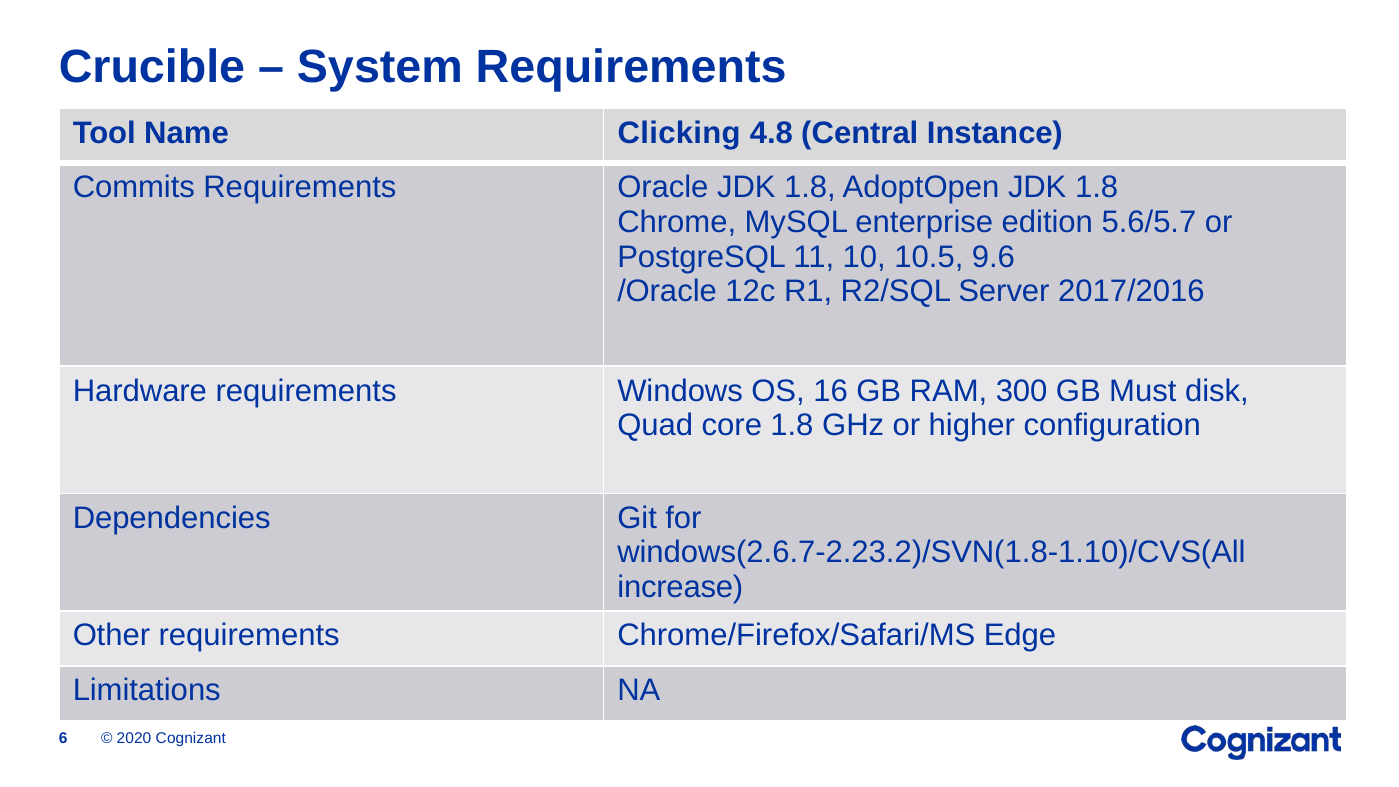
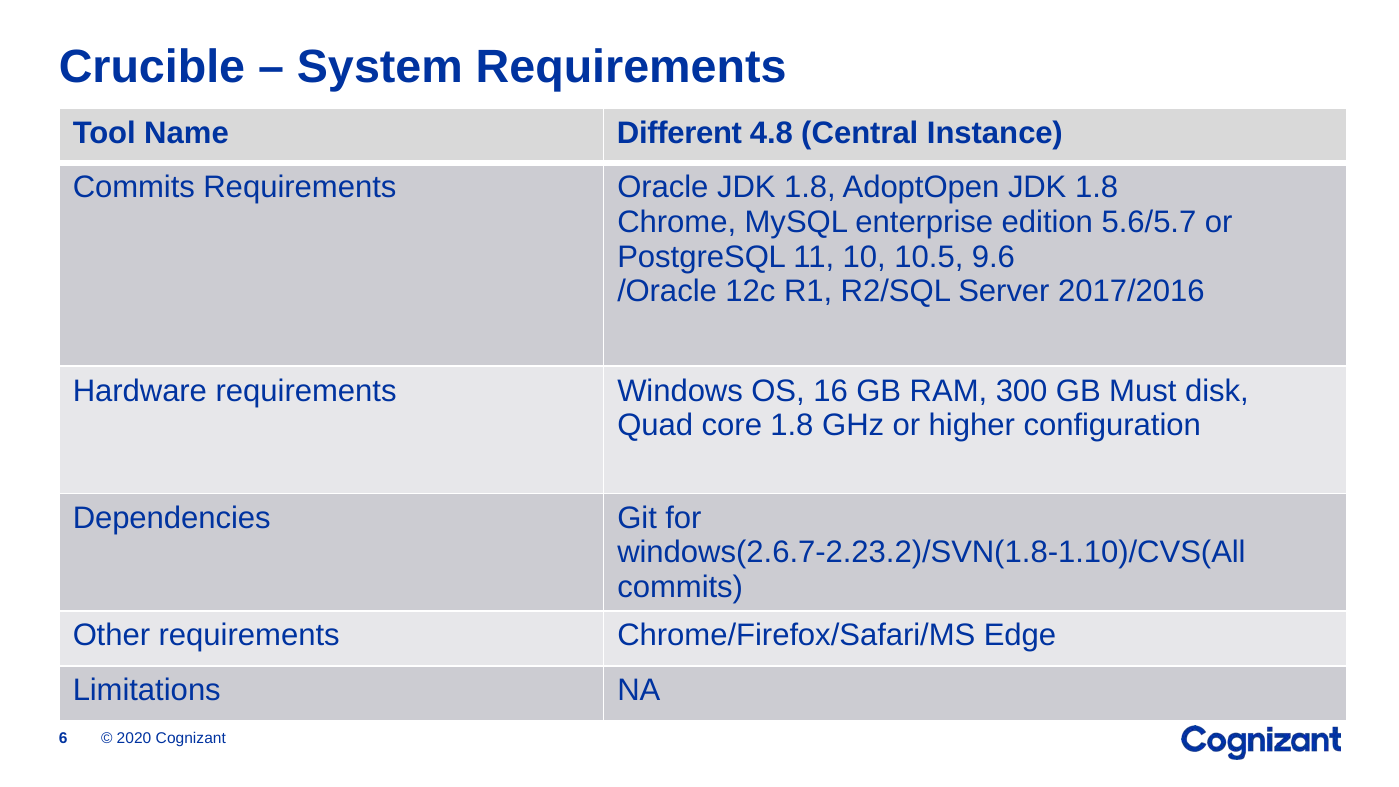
Clicking: Clicking -> Different (679, 133)
increase: increase -> commits (680, 587)
